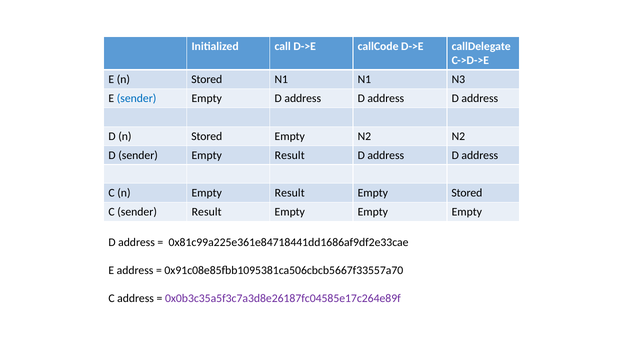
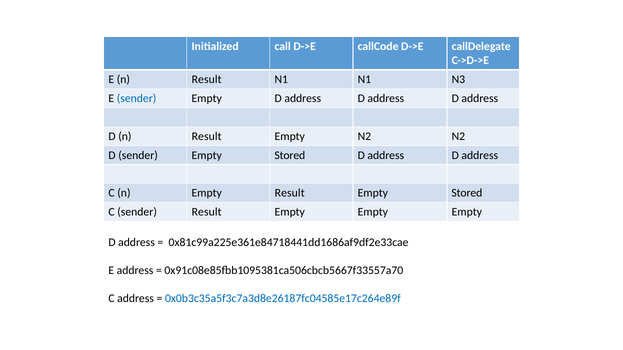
E n Stored: Stored -> Result (207, 80)
D n Stored: Stored -> Result (207, 136)
sender Empty Result: Result -> Stored (290, 155)
0x0b3c35a5f3c7a3d8e26187fc04585e17c264e89f colour: purple -> blue (283, 299)
